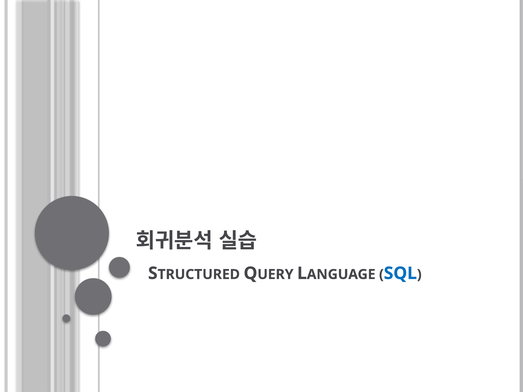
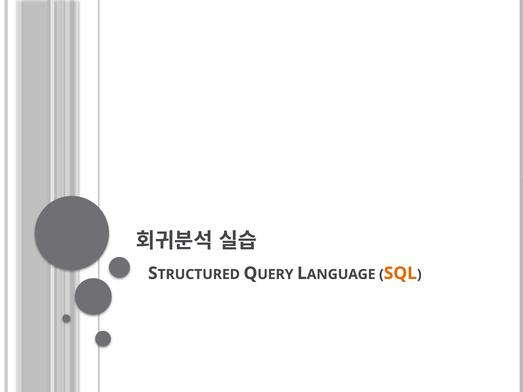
SQL colour: blue -> orange (400, 273)
